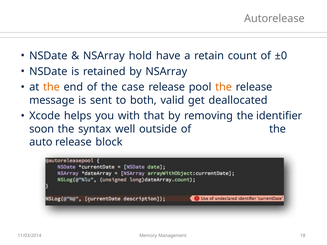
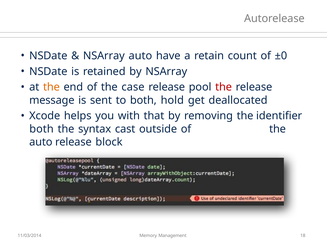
NSArray hold: hold -> auto (140, 56)
the colour: orange -> red (224, 87)
valid: valid -> hold (172, 100)
soon: soon -> both (41, 129)
well: well -> cast (125, 129)
